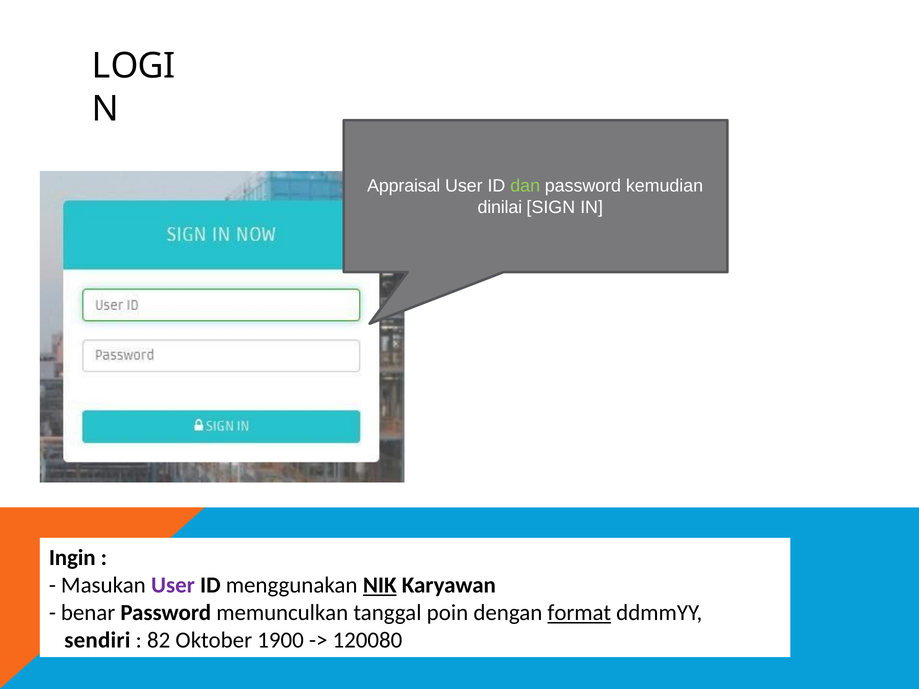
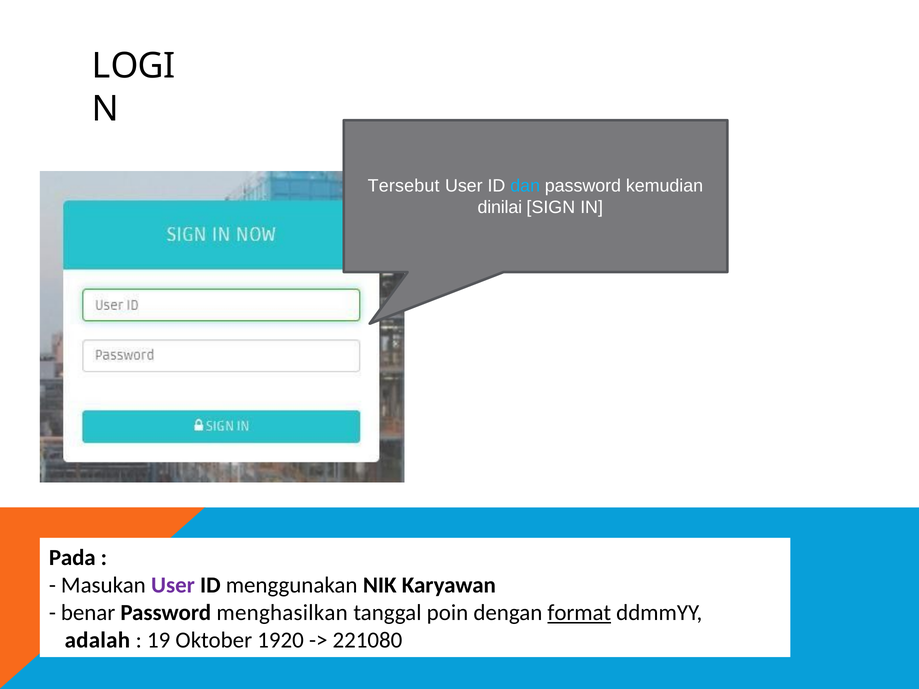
Appraisal: Appraisal -> Tersebut (404, 186)
dan colour: light green -> light blue (525, 186)
Ingin: Ingin -> Pada (72, 558)
NIK underline: present -> none (380, 585)
memunculkan: memunculkan -> menghasilkan (282, 613)
sendiri: sendiri -> adalah (97, 641)
82: 82 -> 19 (159, 641)
1900: 1900 -> 1920 (281, 641)
120080: 120080 -> 221080 (367, 641)
